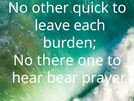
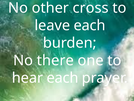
quick: quick -> cross (91, 8)
hear bear: bear -> each (62, 78)
